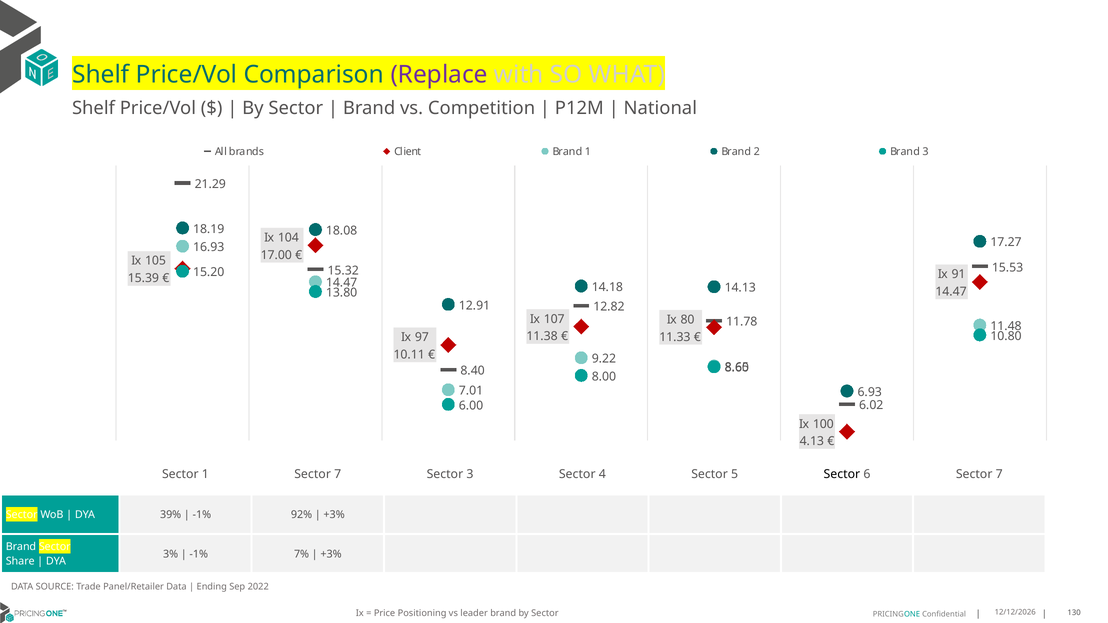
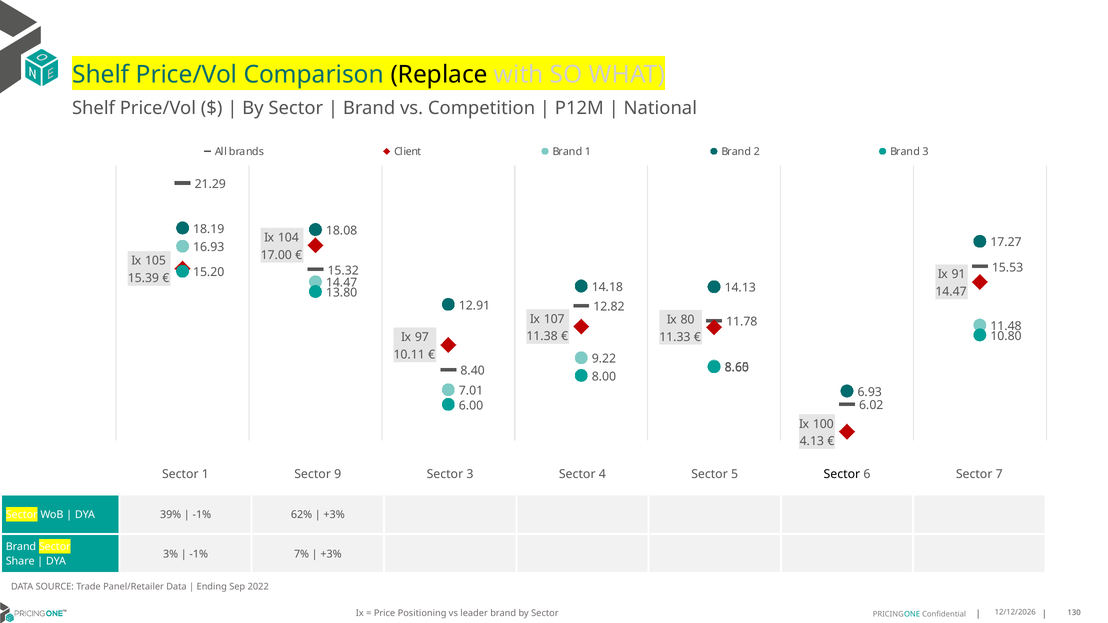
Replace colour: purple -> black (439, 74)
1 Sector 7: 7 -> 9 (338, 474)
92%: 92% -> 62% (302, 515)
